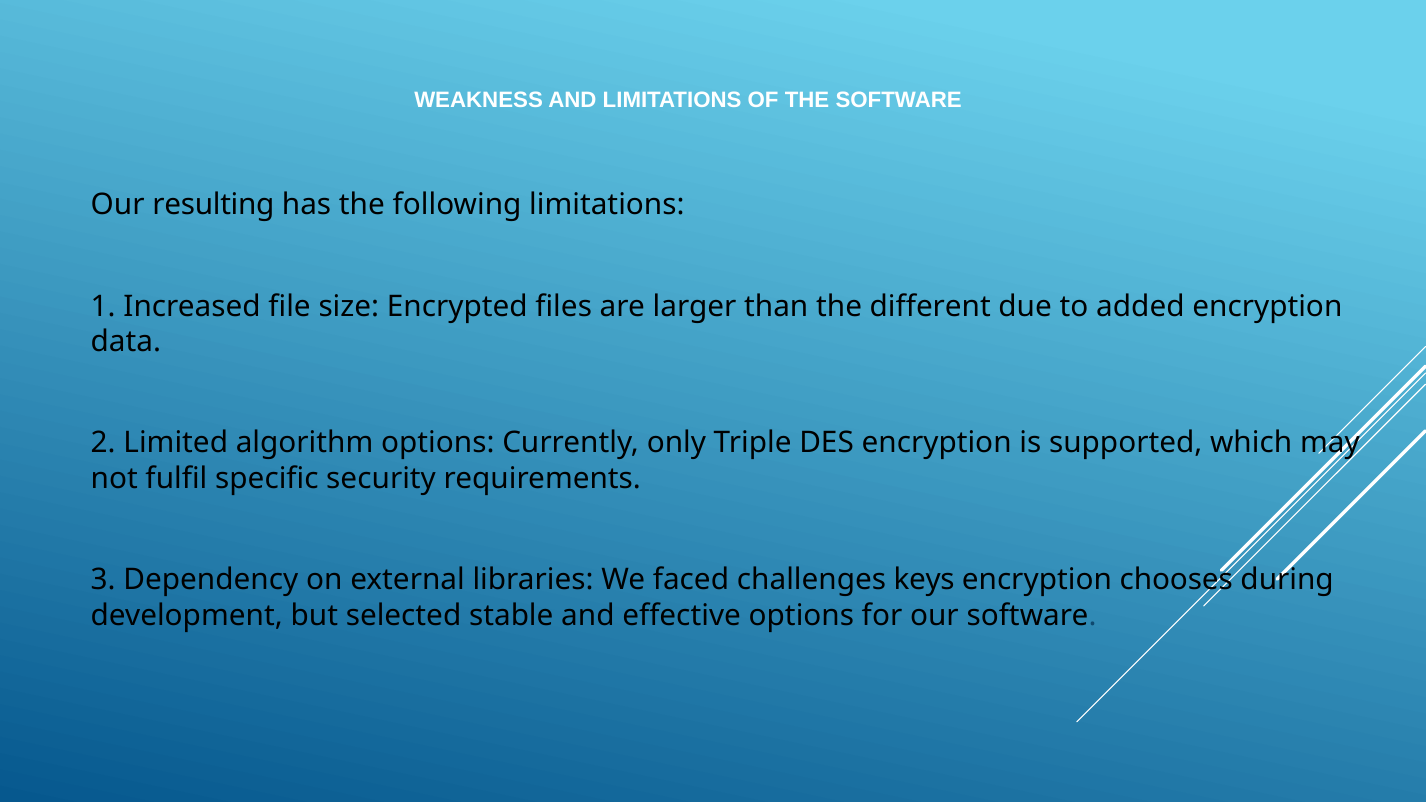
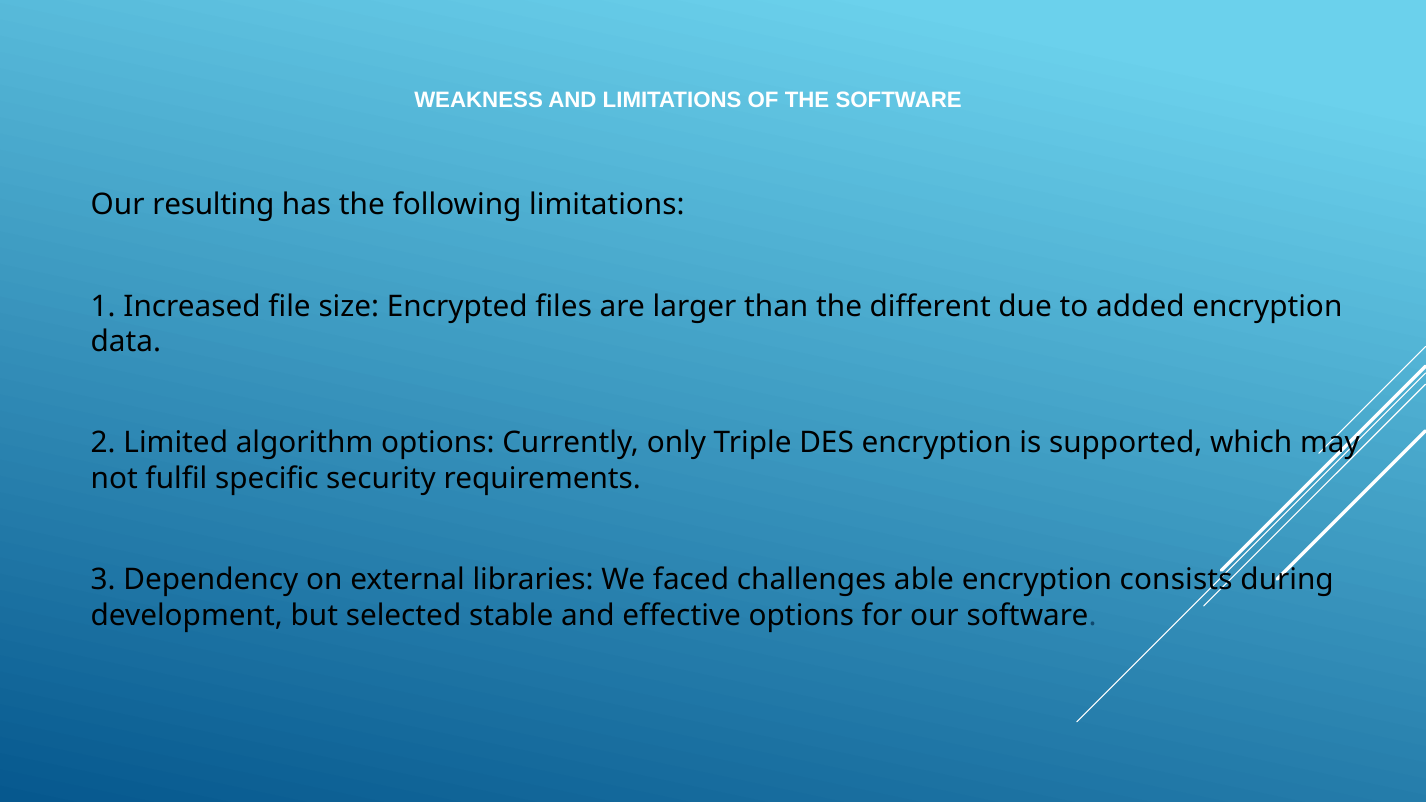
keys: keys -> able (924, 580)
chooses: chooses -> consists (1176, 580)
